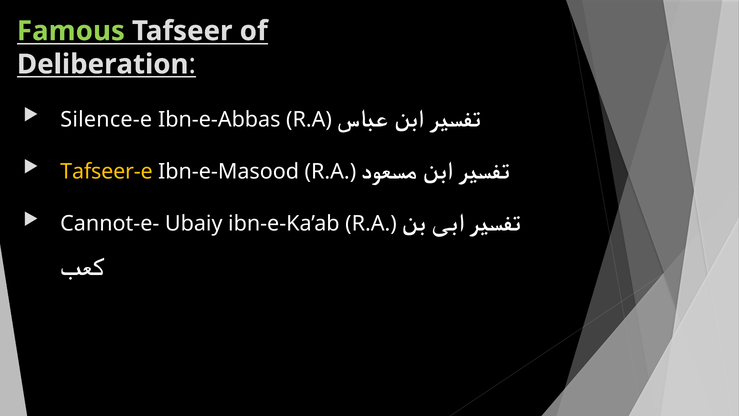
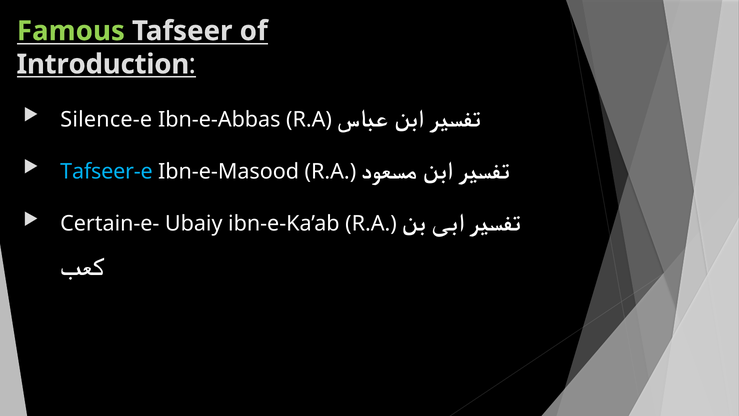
Deliberation: Deliberation -> Introduction (103, 64)
Tafseer-e colour: yellow -> light blue (106, 171)
Cannot-e-: Cannot-e- -> Certain-e- (110, 223)
